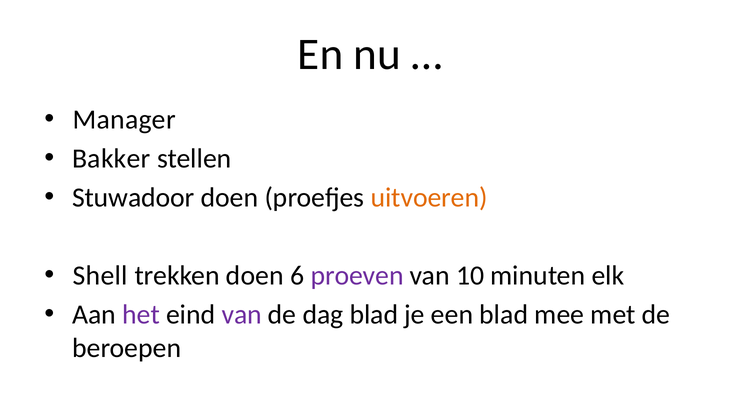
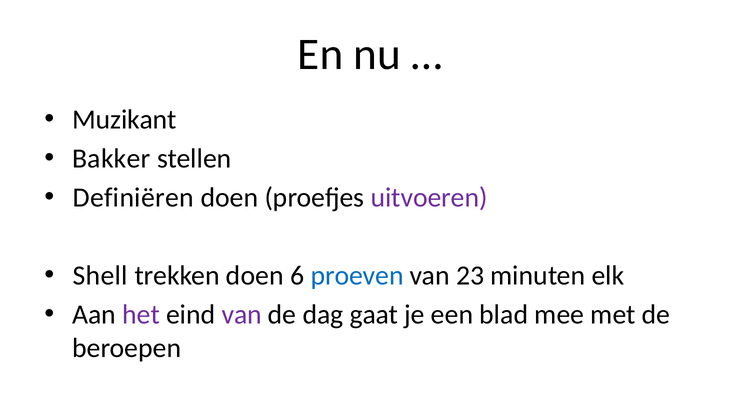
Manager: Manager -> Muzikant (124, 119)
Stuwadoor: Stuwadoor -> Definiëren (133, 198)
uitvoeren colour: orange -> purple (429, 198)
proeven colour: purple -> blue (357, 276)
10: 10 -> 23 (470, 276)
dag blad: blad -> gaat (374, 315)
